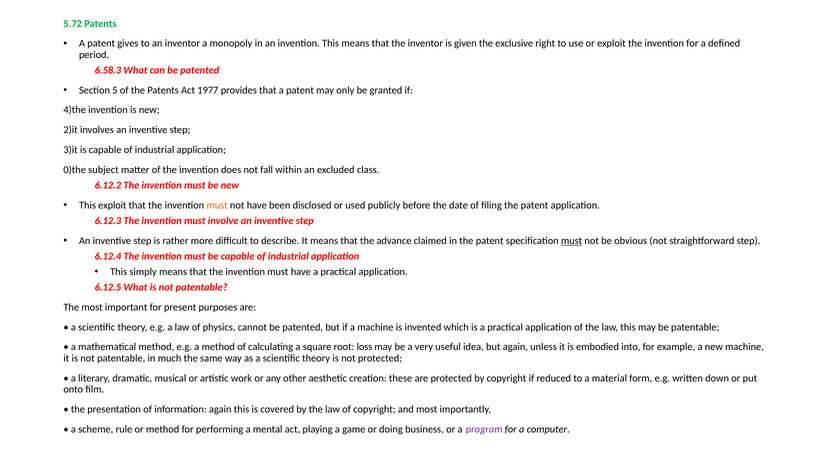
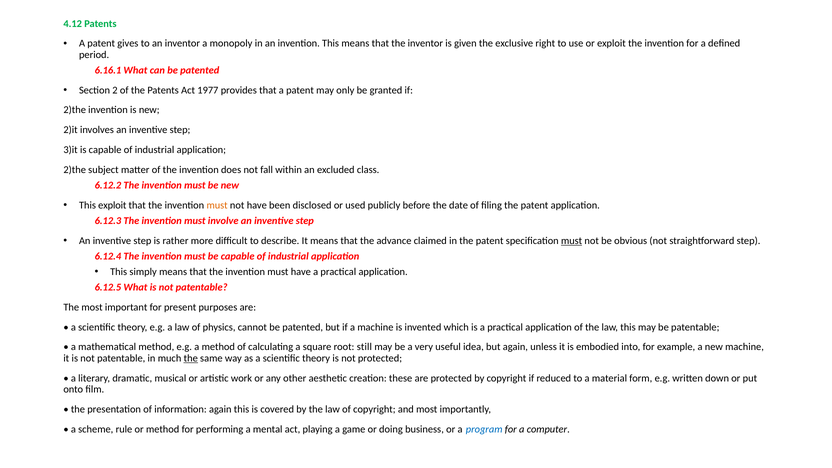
5.72: 5.72 -> 4.12 (73, 24)
6.58.3: 6.58.3 -> 6.16.1 (108, 70)
5: 5 -> 2 (115, 90)
4)the: 4)the -> 2)the (75, 110)
0)the: 0)the -> 2)the (75, 170)
loss: loss -> still (364, 347)
the underline: none -> present (191, 358)
program colour: purple -> blue (484, 429)
